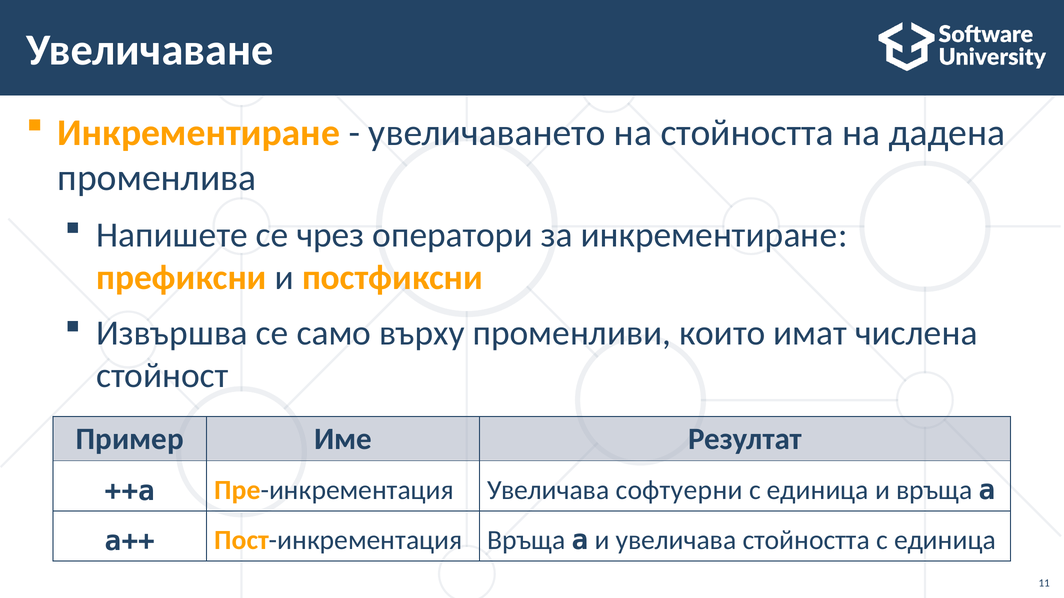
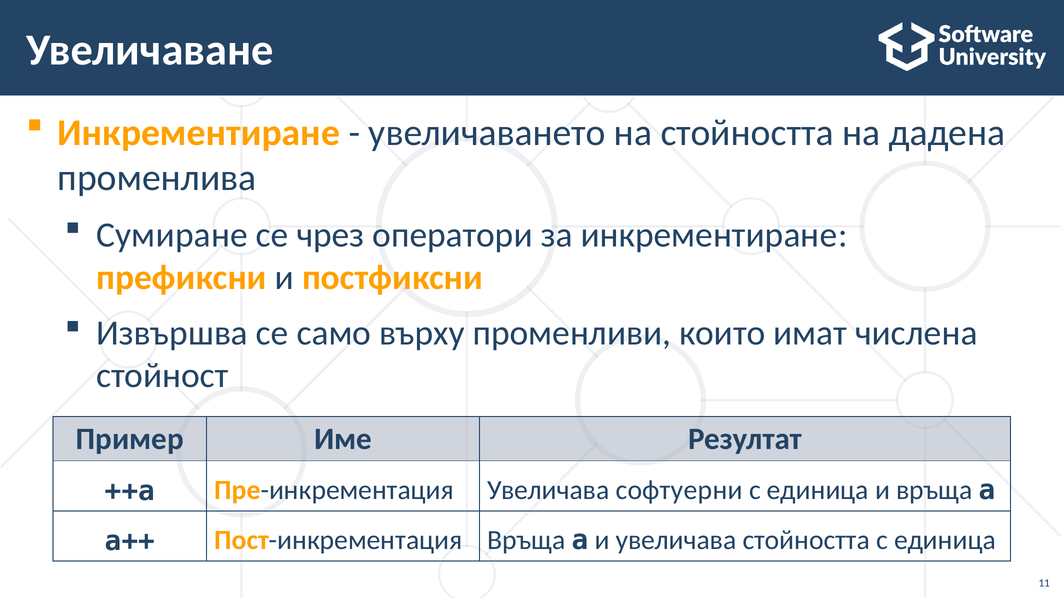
Напишете: Напишете -> Сумиране (172, 235)
